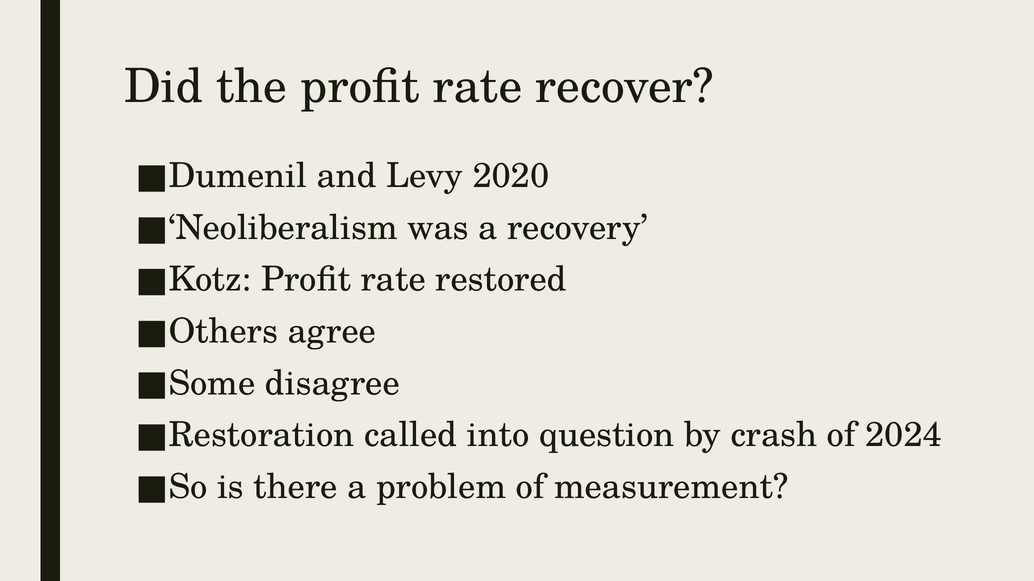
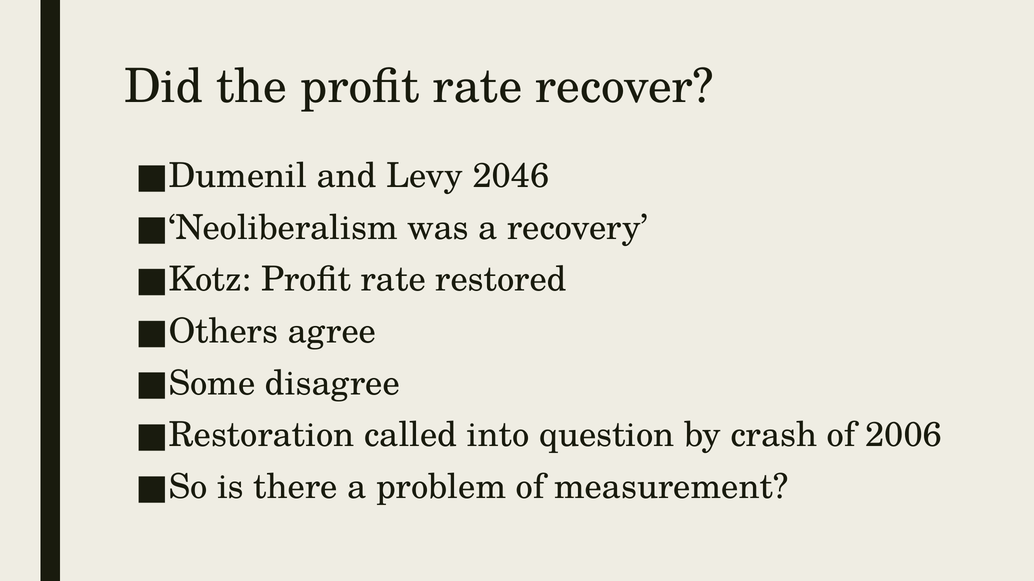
2020: 2020 -> 2046 (511, 176)
2024: 2024 -> 2006 (904, 435)
